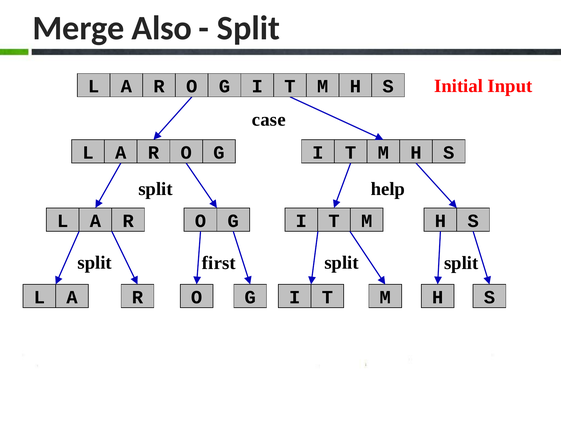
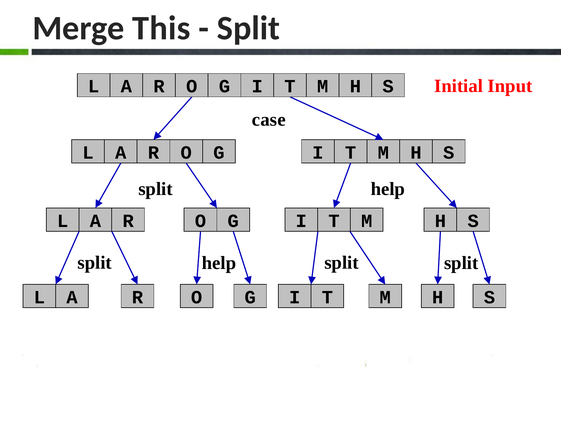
Also: Also -> This (161, 28)
first: first -> help (219, 263)
